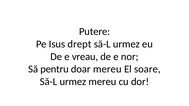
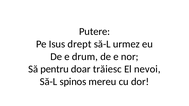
vreau: vreau -> drum (85, 57)
doar mereu: mereu -> trăiesc (107, 69)
soare: soare -> nevoi (147, 69)
urmez: urmez -> spinos (73, 82)
